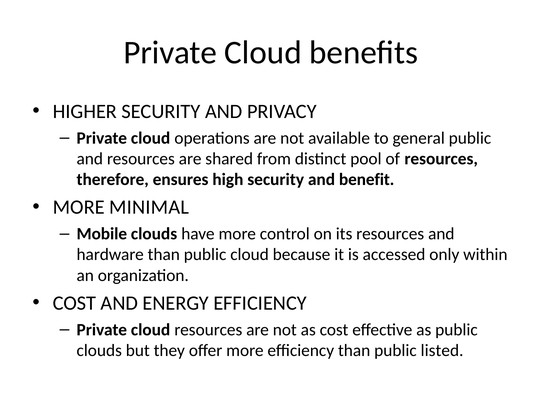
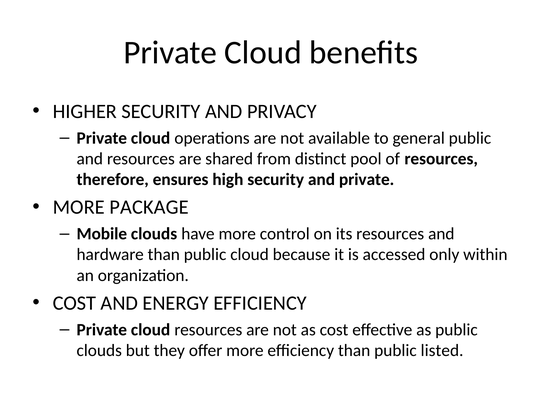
and benefit: benefit -> private (367, 179)
MINIMAL: MINIMAL -> PACKAGE (149, 207)
